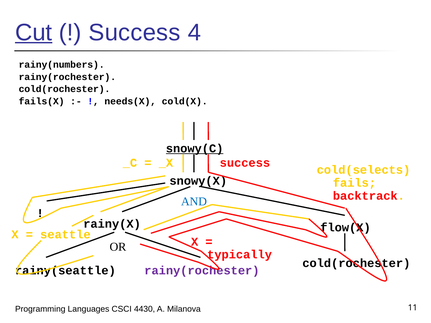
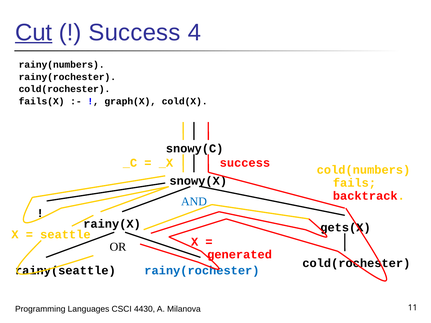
needs(X: needs(X -> graph(X (130, 101)
snowy(C underline: present -> none (195, 149)
cold(selects: cold(selects -> cold(numbers (364, 170)
flow(X: flow(X -> gets(X (346, 228)
typically: typically -> generated (240, 255)
rainy(rochester colour: purple -> blue (202, 271)
